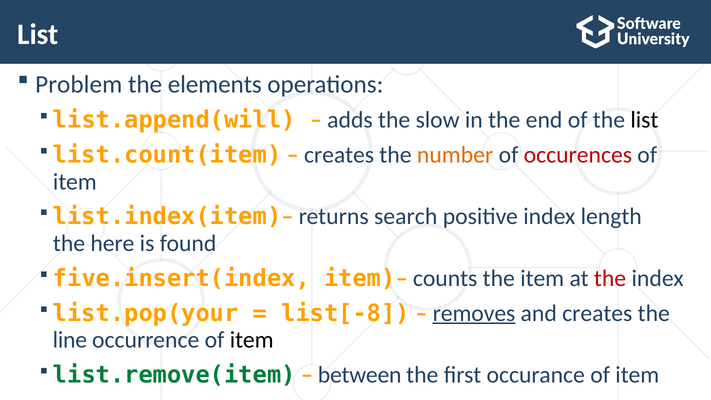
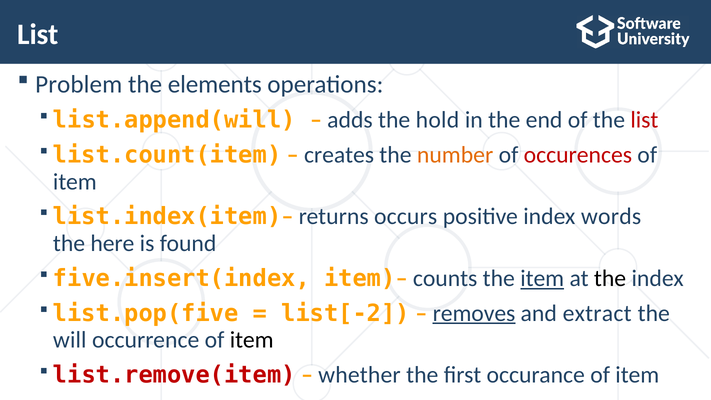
slow: slow -> hold (437, 120)
list colour: black -> red (644, 120)
search: search -> occurs (406, 217)
length: length -> words (611, 217)
item underline: none -> present (542, 278)
the colour: red -> black (610, 278)
list.pop(your: list.pop(your -> list.pop(five (146, 313)
list[-8: list[-8 -> list[-2 (345, 313)
and creates: creates -> extract (597, 313)
line: line -> will (70, 340)
list.remove(item colour: green -> red (174, 375)
between: between -> whether (359, 375)
